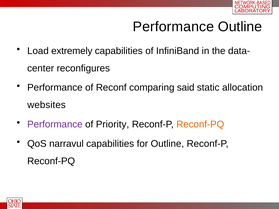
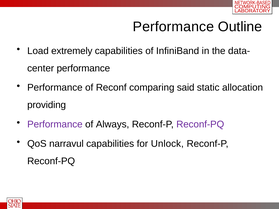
reconfigures: reconfigures -> performance (83, 68)
websites: websites -> providing (47, 105)
Priority: Priority -> Always (113, 124)
Reconf-PQ colour: orange -> purple (200, 124)
for Outline: Outline -> Unlock (167, 144)
